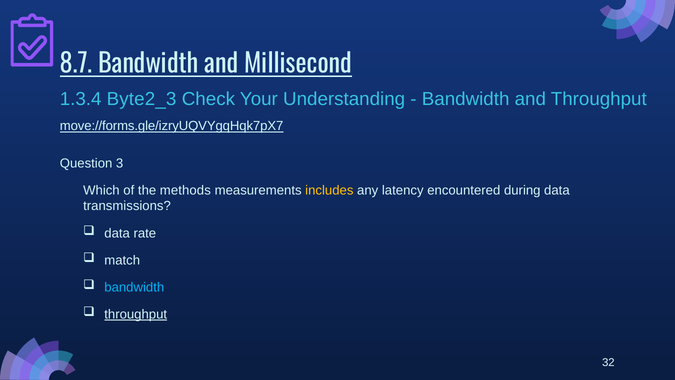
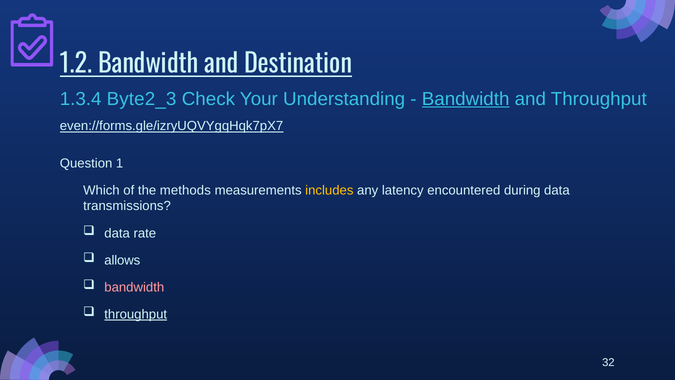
8.7: 8.7 -> 1.2 (76, 64)
Millisecond: Millisecond -> Destination (298, 64)
Bandwidth underline: none -> present (466, 99)
move://forms.gle/izryUQVYgqHqk7pX7: move://forms.gle/izryUQVYgqHqk7pX7 -> even://forms.gle/izryUQVYgqHqk7pX7 (172, 126)
3: 3 -> 1 (120, 163)
match: match -> allows (122, 260)
bandwidth colour: light blue -> pink (134, 287)
